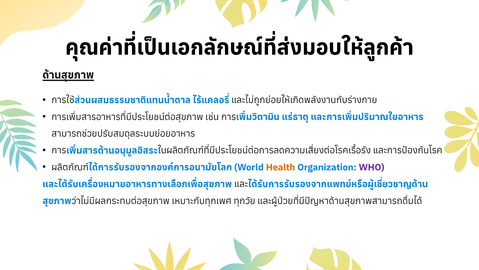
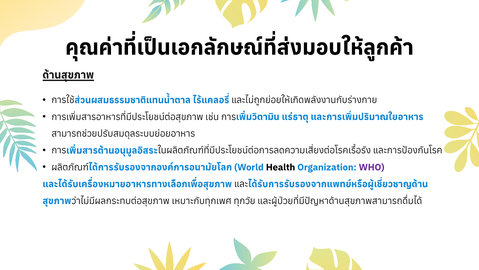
Health colour: orange -> black (281, 167)
